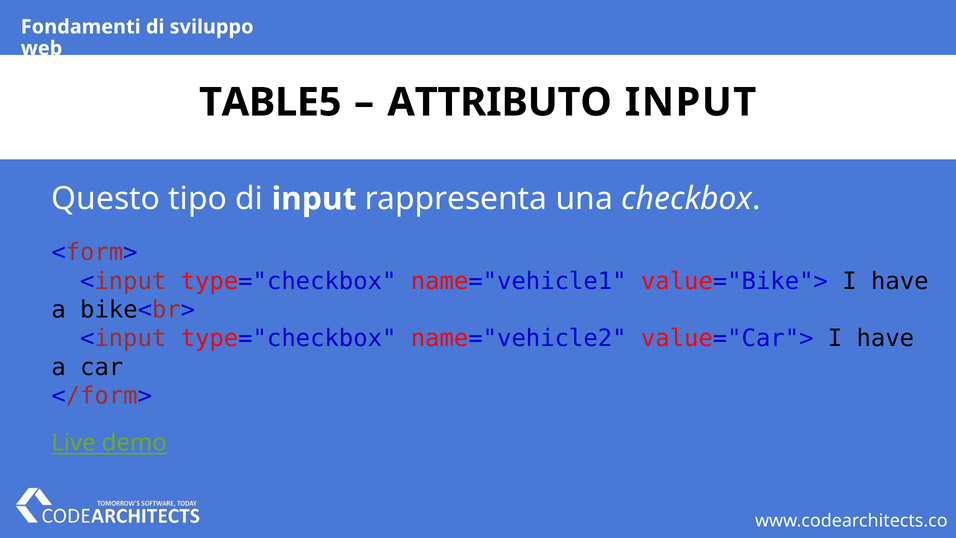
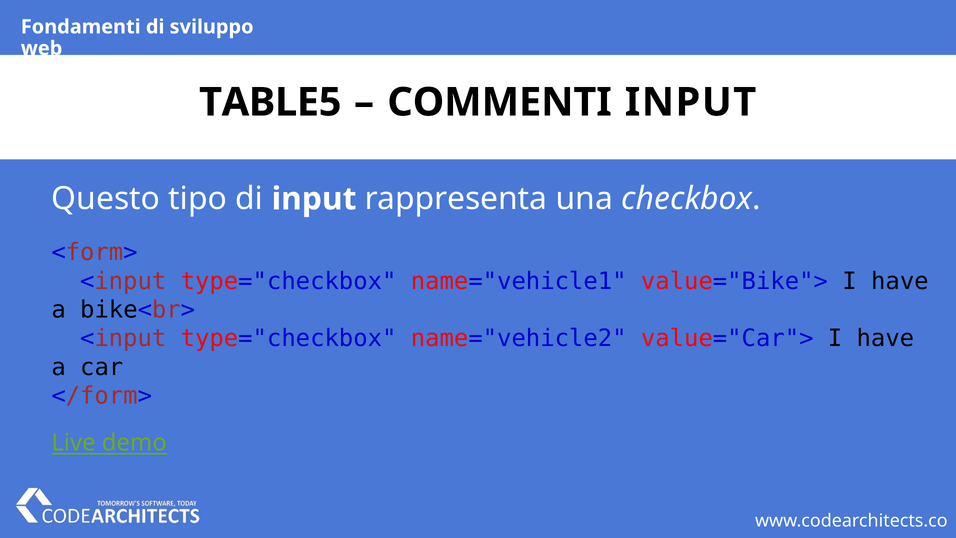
ATTRIBUTO: ATTRIBUTO -> COMMENTI (500, 102)
